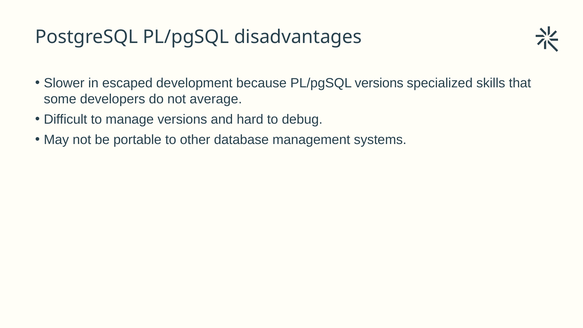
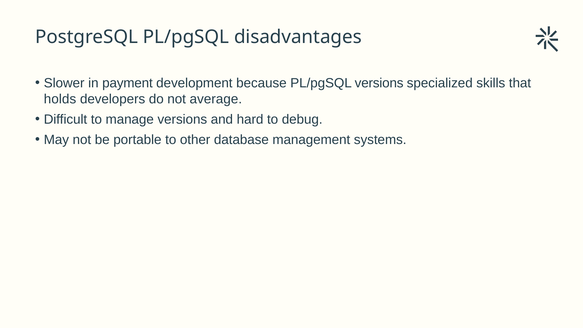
escaped: escaped -> payment (127, 83)
some: some -> holds (60, 99)
